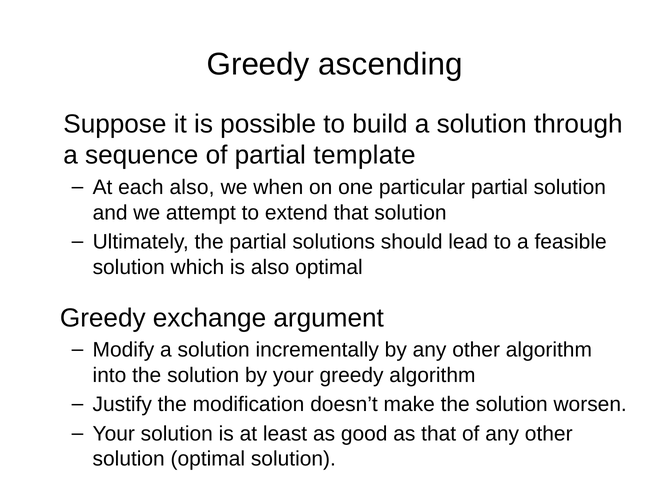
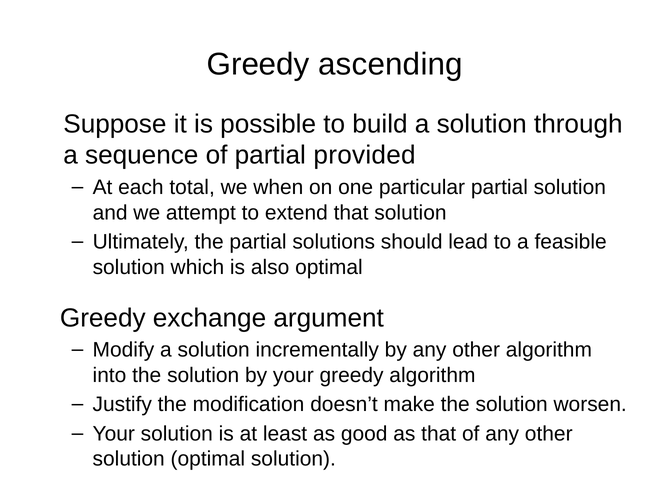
template: template -> provided (365, 155)
each also: also -> total (192, 187)
